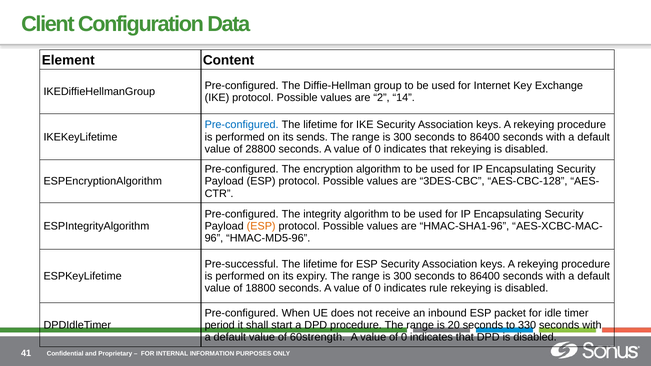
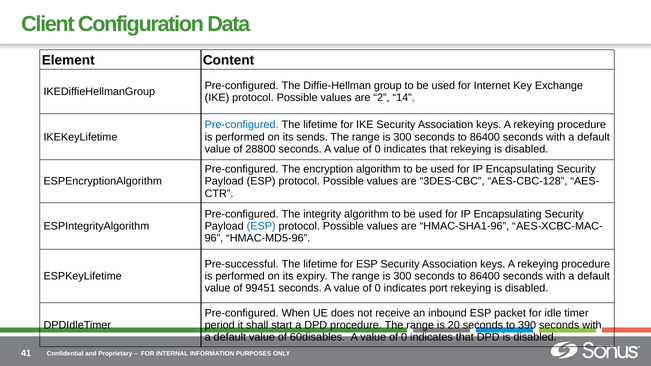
ESP colour: orange -> blue (261, 226)
18800: 18800 -> 99451 (261, 288)
rule: rule -> port (438, 288)
330: 330 -> 390 (527, 325)
60strength: 60strength -> 60disables (318, 337)
